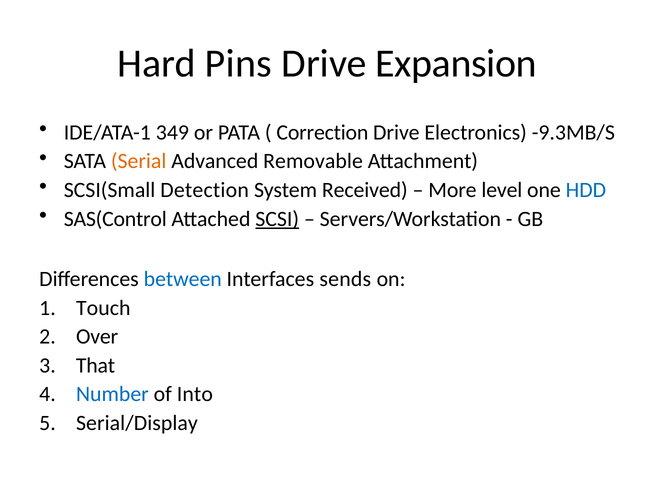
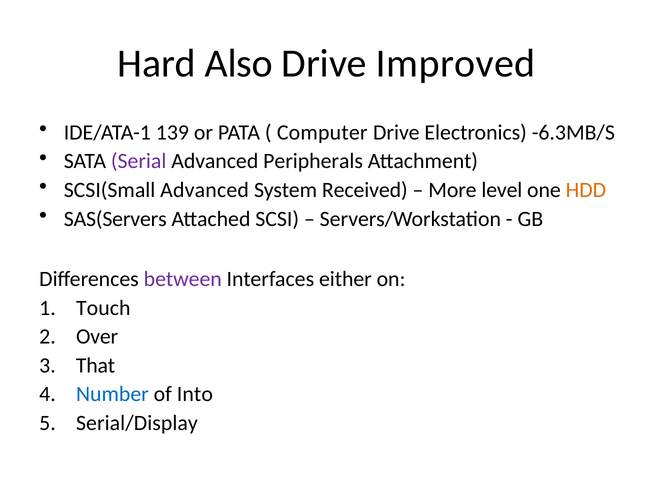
Pins: Pins -> Also (239, 63)
Expansion: Expansion -> Improved (456, 63)
349: 349 -> 139 (172, 132)
Correction: Correction -> Computer (322, 132)
-9.3MB/S: -9.3MB/S -> -6.3MB/S (573, 132)
Serial colour: orange -> purple (139, 161)
Removable: Removable -> Peripherals (313, 161)
SCSI(Small Detection: Detection -> Advanced (205, 190)
HDD colour: blue -> orange (586, 190)
SAS(Control: SAS(Control -> SAS(Servers (115, 219)
SCSI underline: present -> none (277, 219)
between colour: blue -> purple (183, 279)
sends: sends -> either (345, 279)
